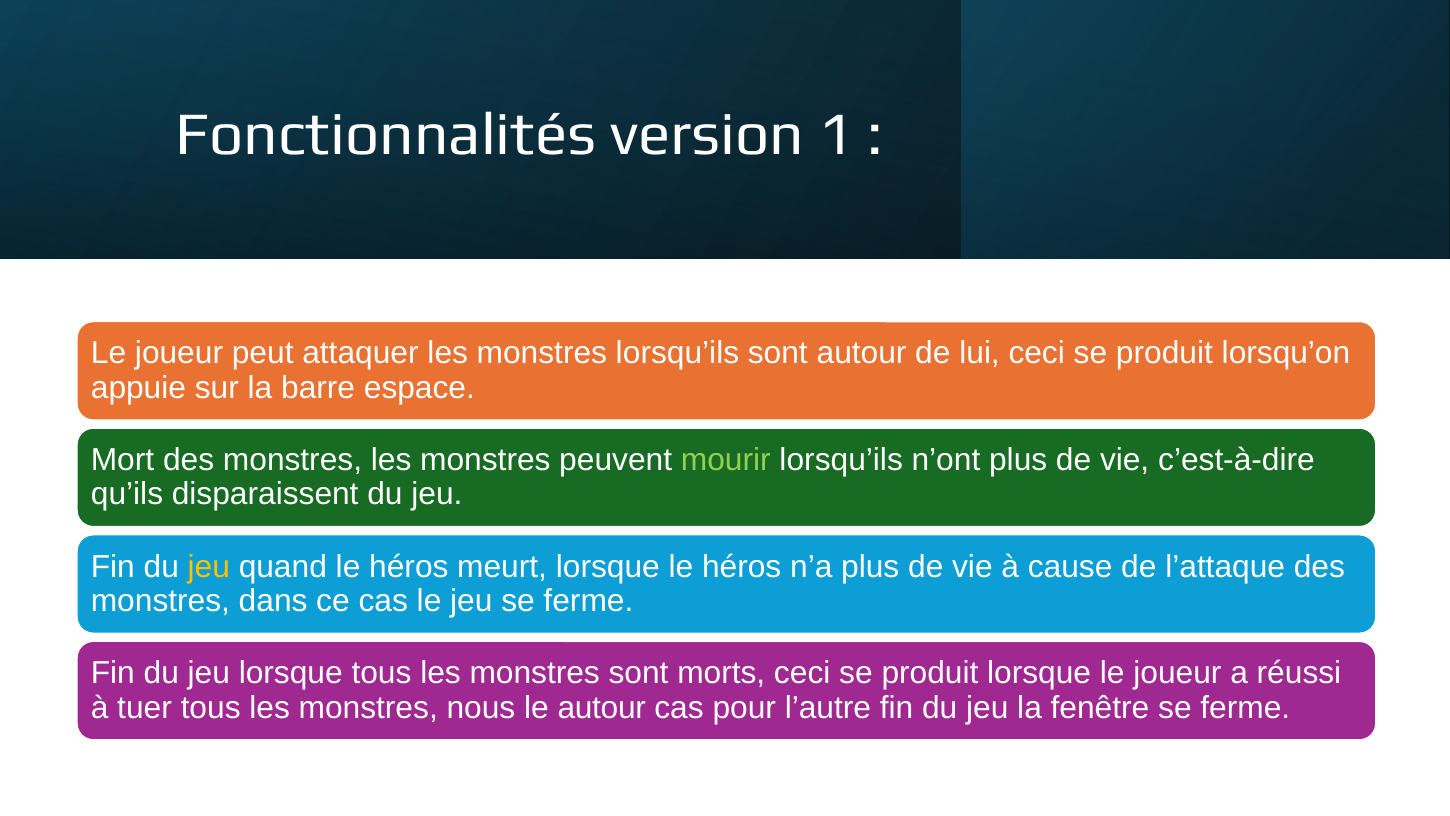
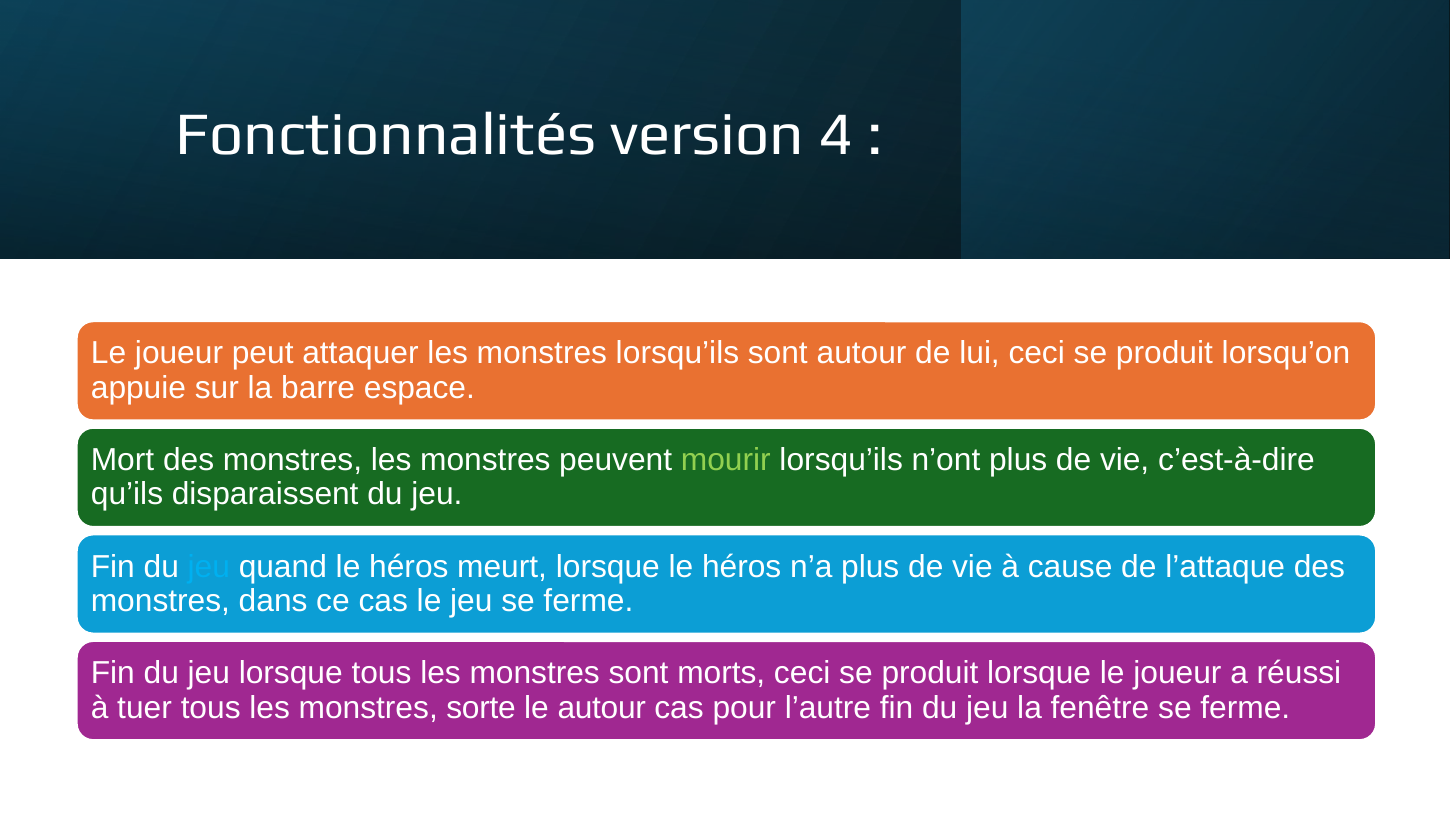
1: 1 -> 4 (836, 135)
jeu colour: yellow -> light blue (209, 566)
nous: nous -> sorte (481, 707)
